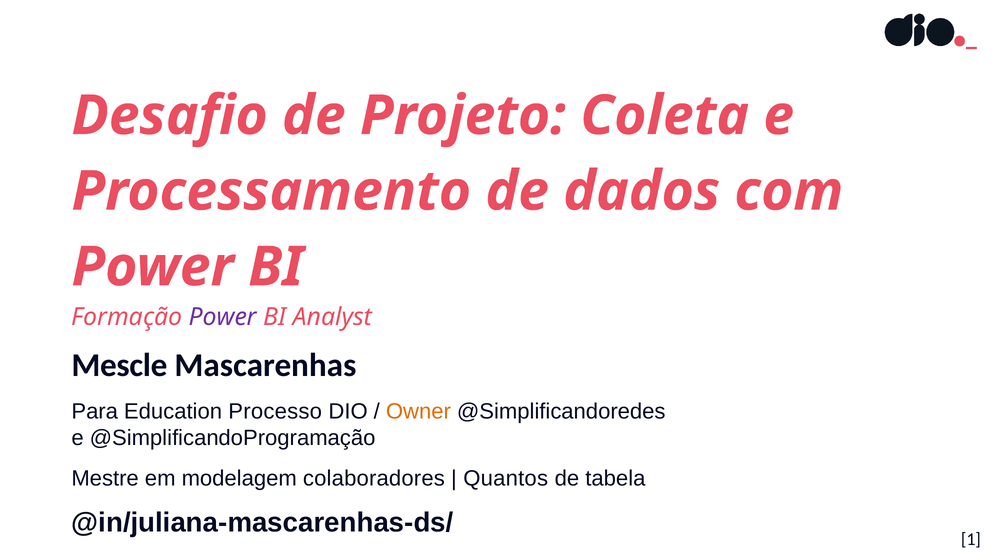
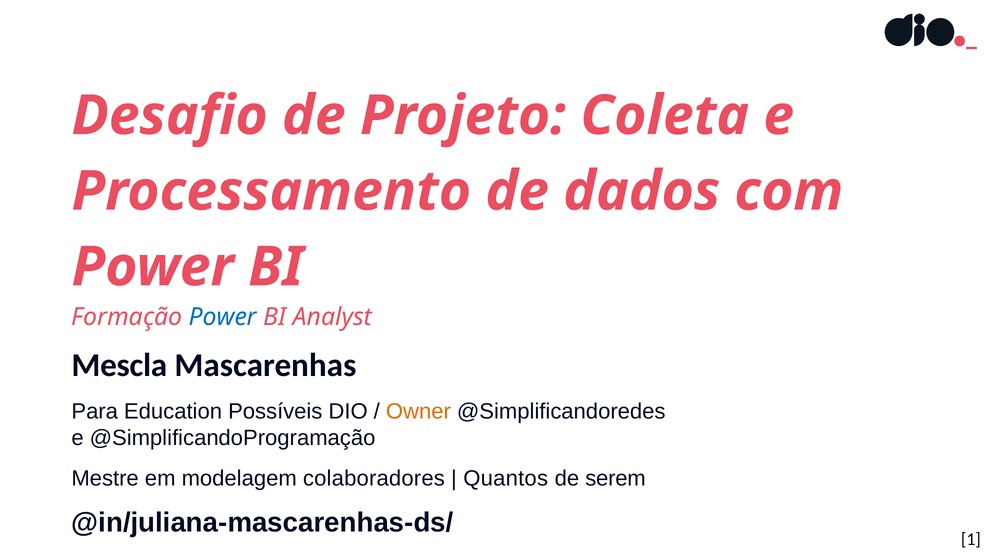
Power colour: purple -> blue (223, 317)
Mescle: Mescle -> Mescla (119, 365)
Processo: Processo -> Possíveis (275, 411)
tabela: tabela -> serem (616, 478)
